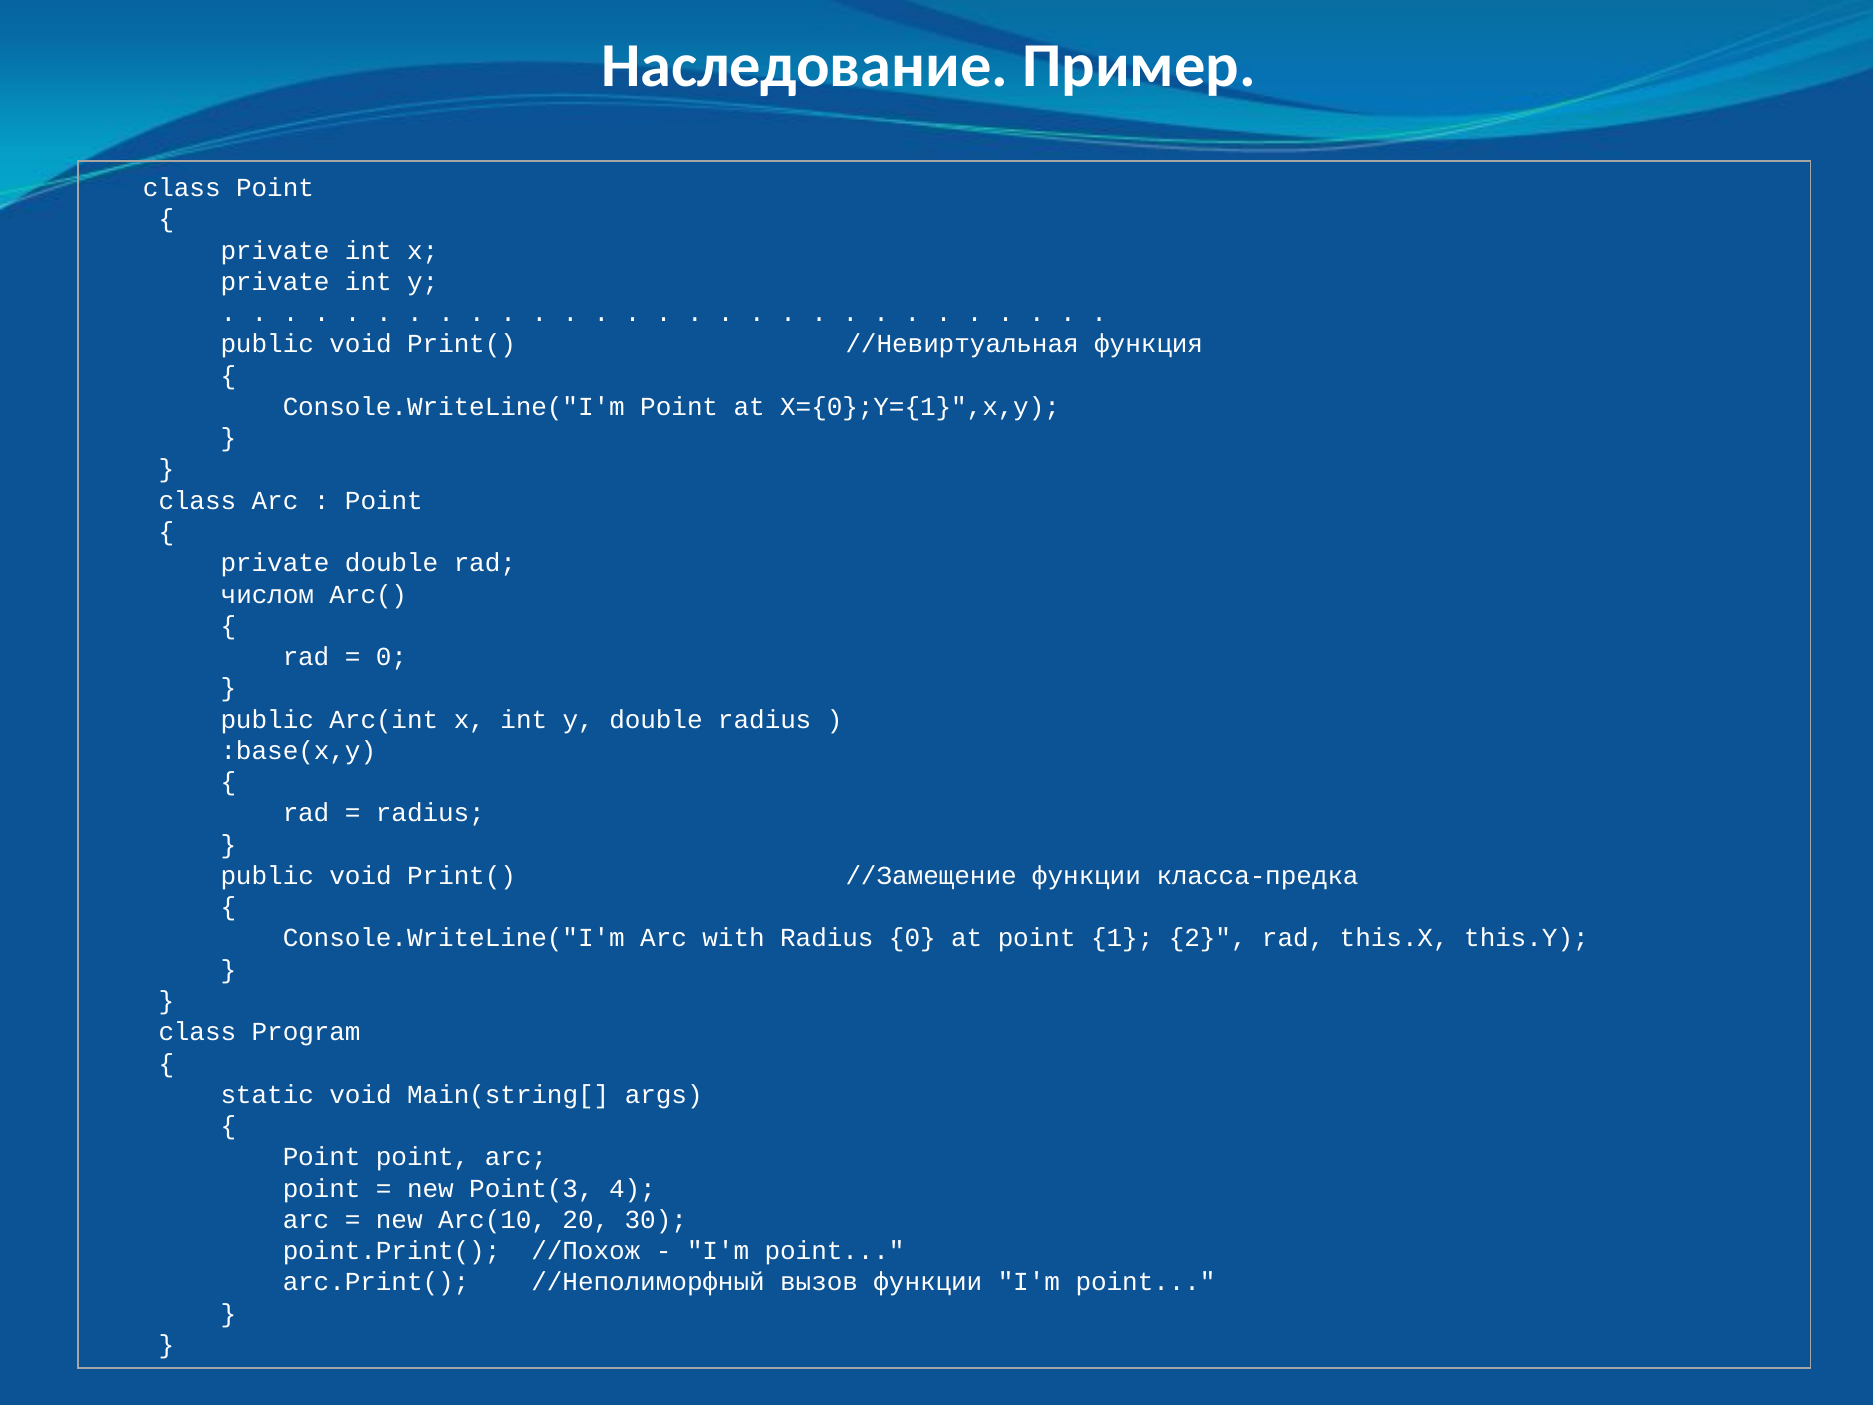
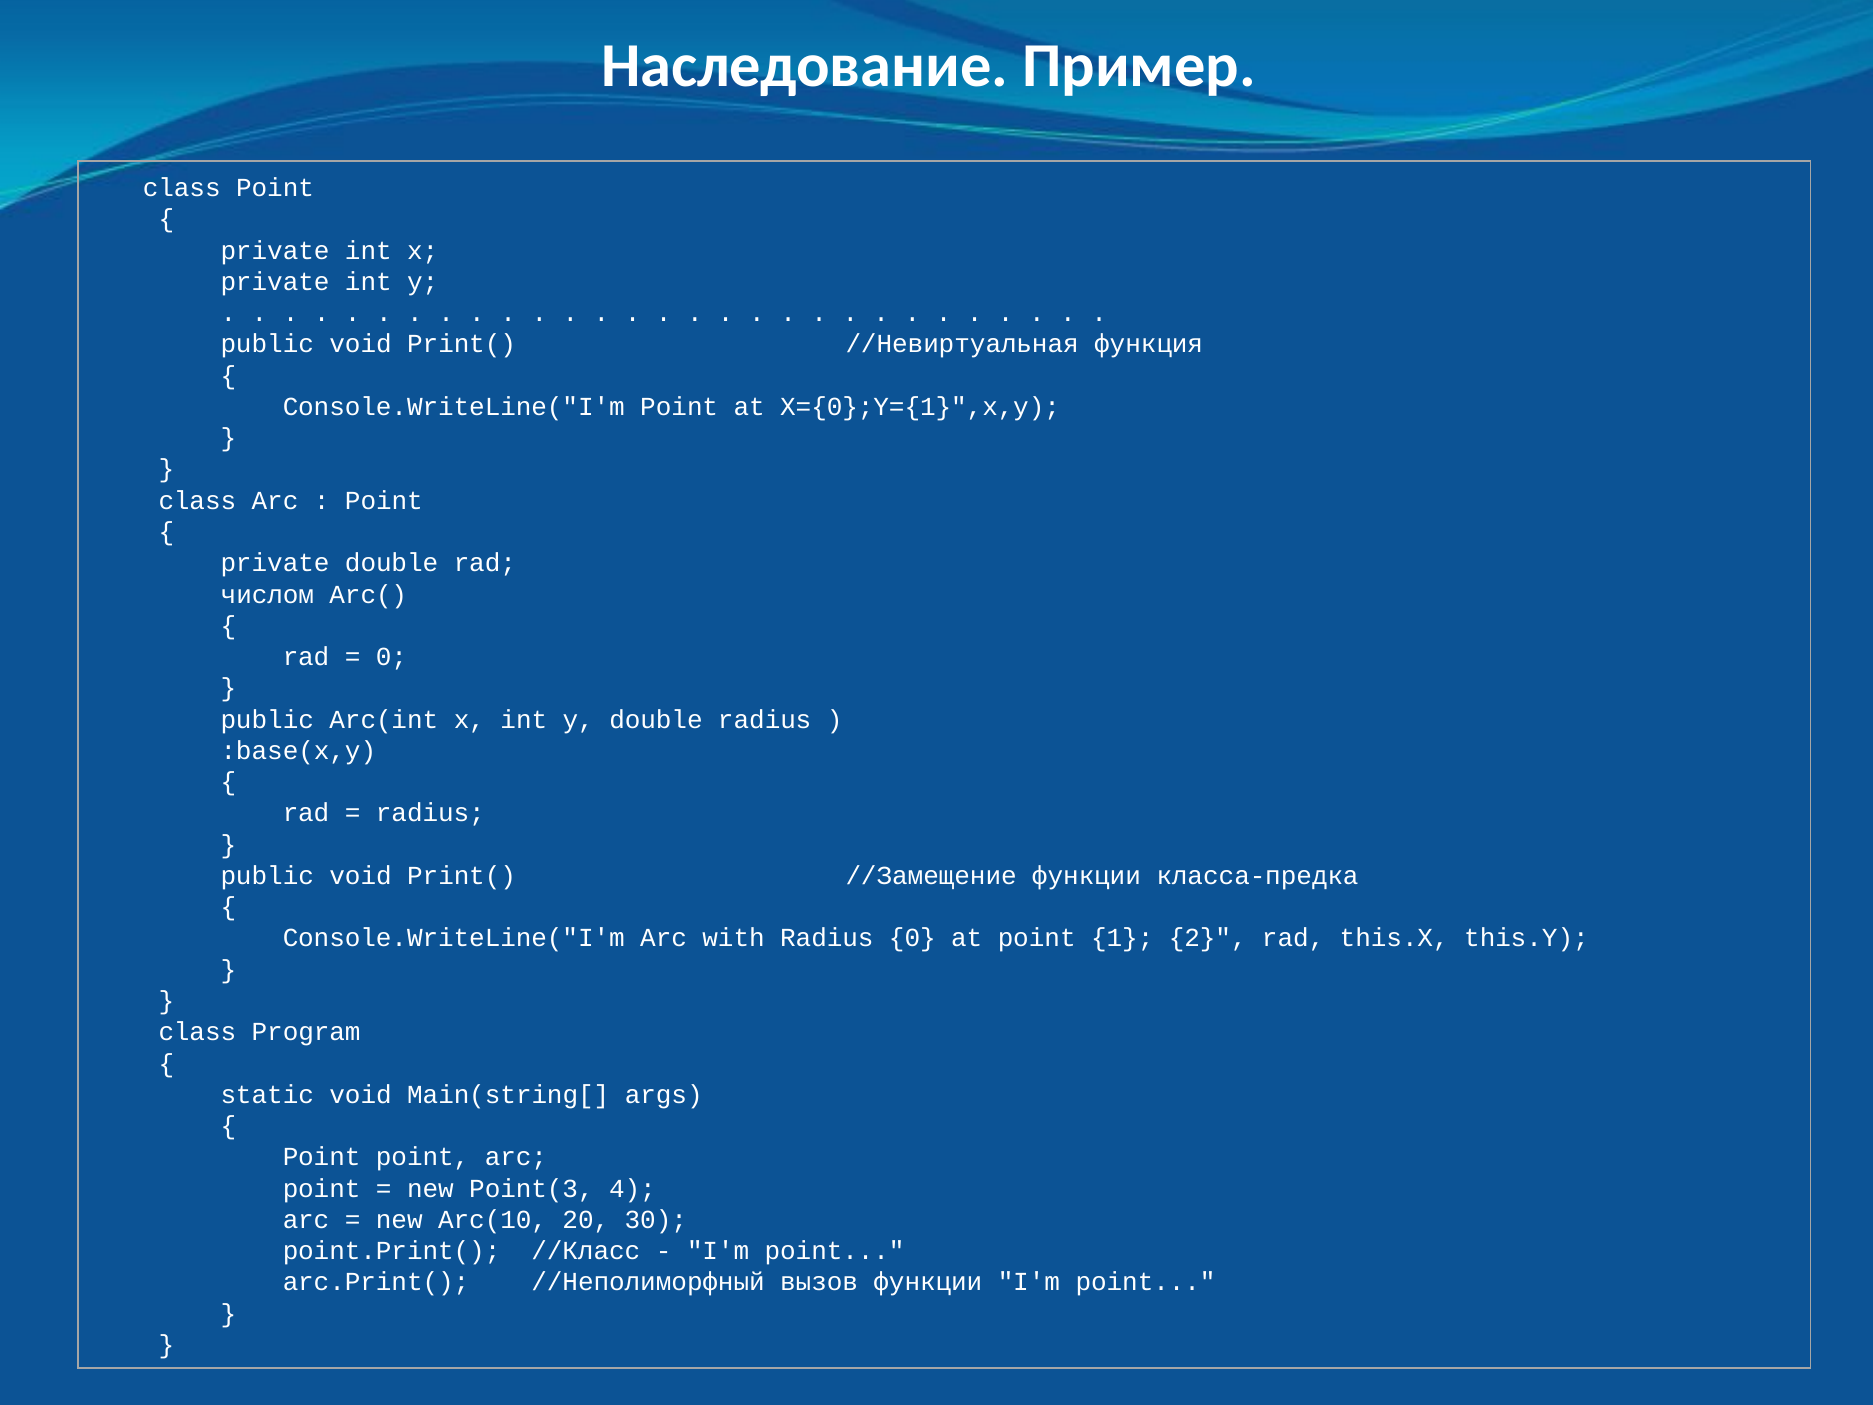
//Похож: //Похож -> //Класс (586, 1251)
